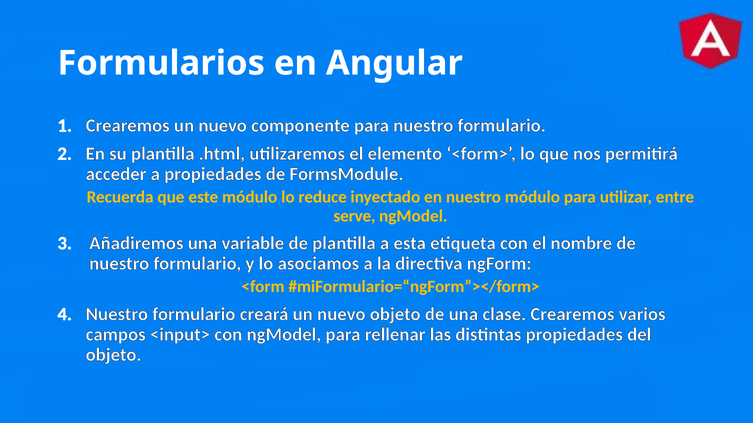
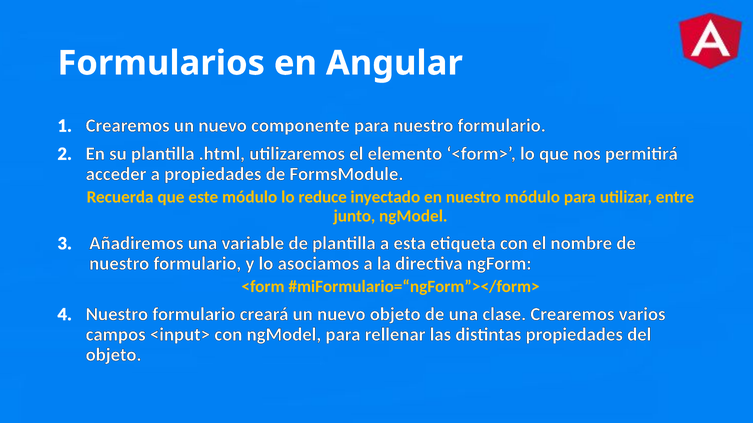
serve: serve -> junto (354, 216)
